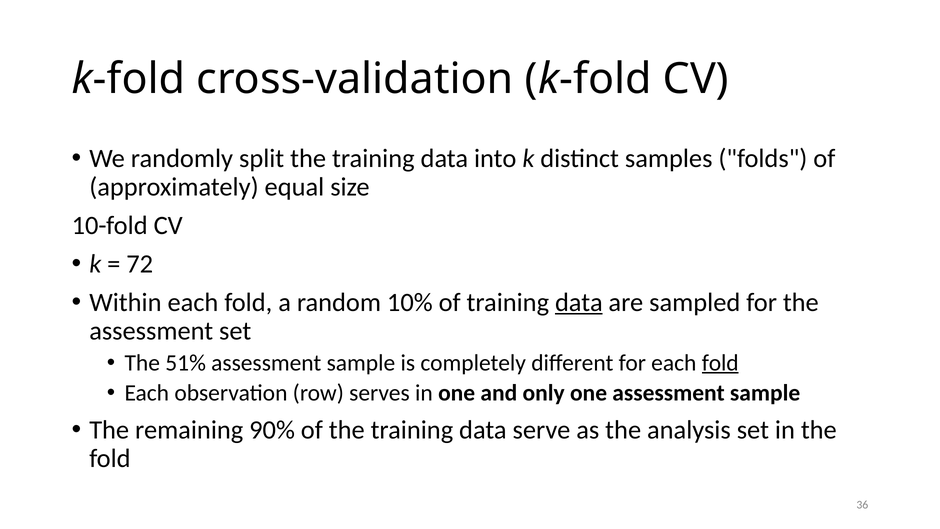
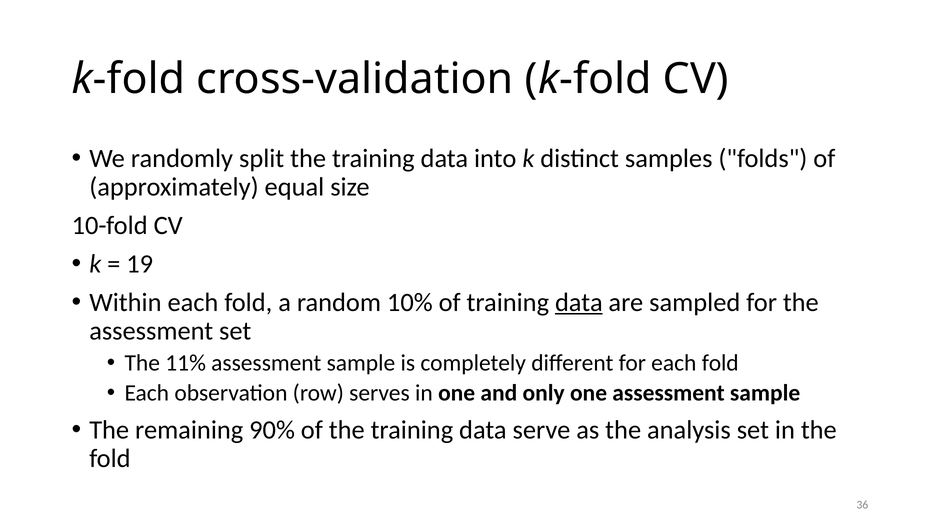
72: 72 -> 19 (140, 264)
51%: 51% -> 11% (186, 363)
fold underline: present -> none (720, 363)
